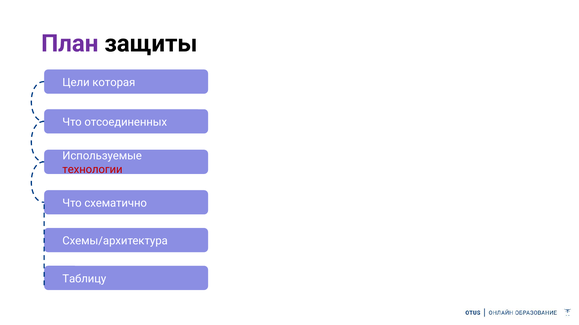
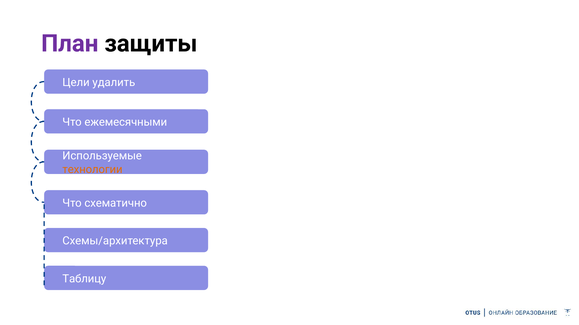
которая: которая -> удалить (114, 83)
отсоединенных: отсоединенных -> ежемесячными (126, 122)
технологии colour: red -> orange (92, 170)
